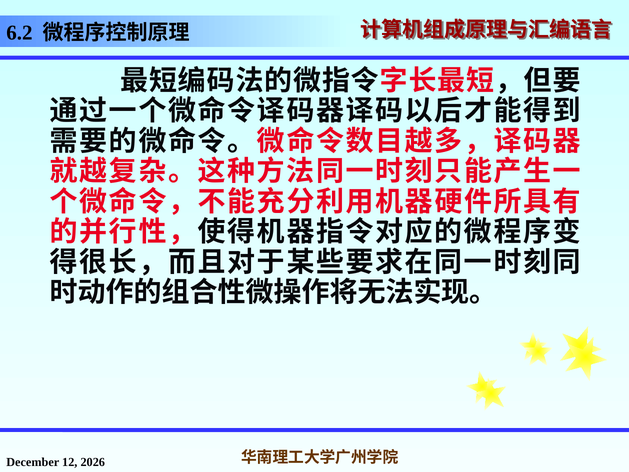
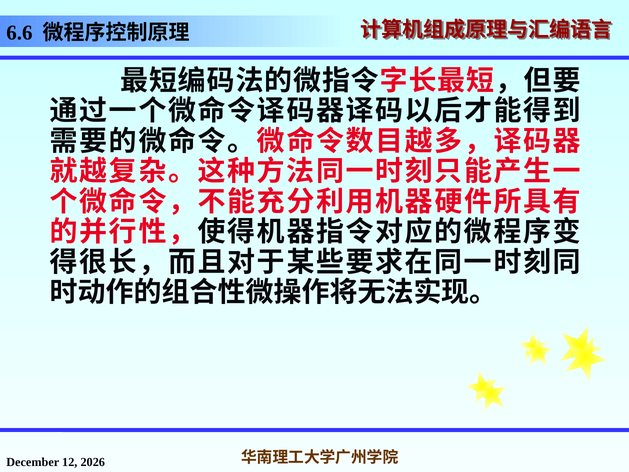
6.2: 6.2 -> 6.6 (19, 33)
